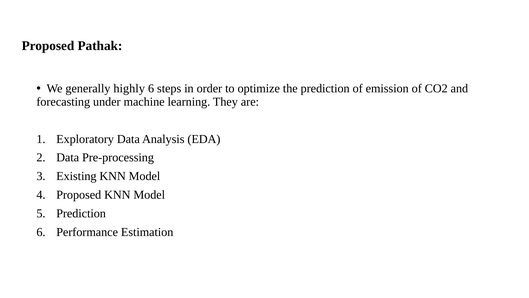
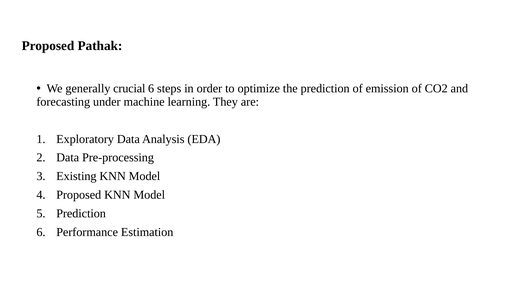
highly: highly -> crucial (129, 89)
